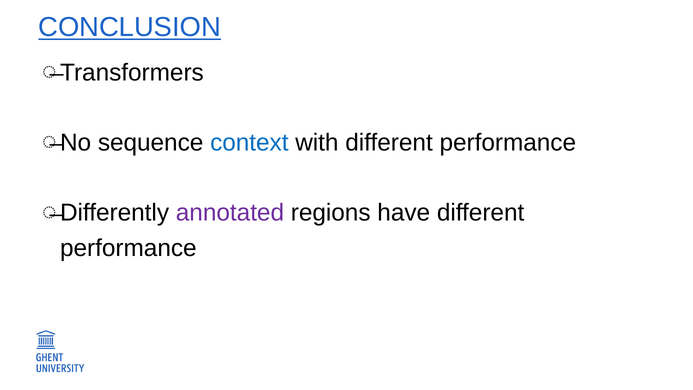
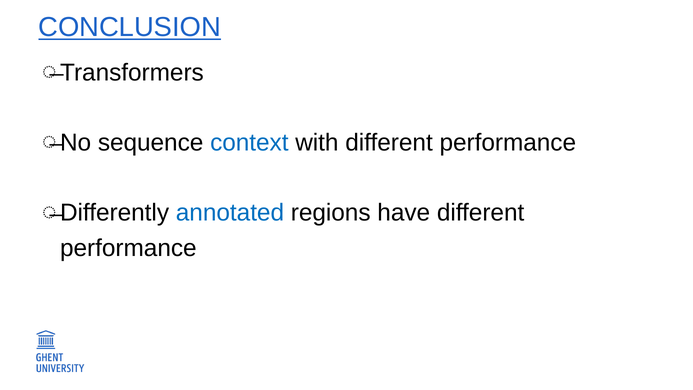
annotated colour: purple -> blue (230, 213)
